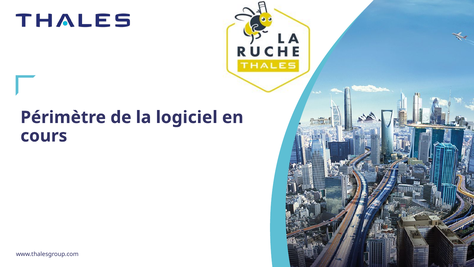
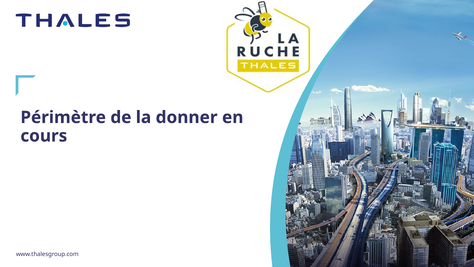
logiciel: logiciel -> donner (187, 117)
